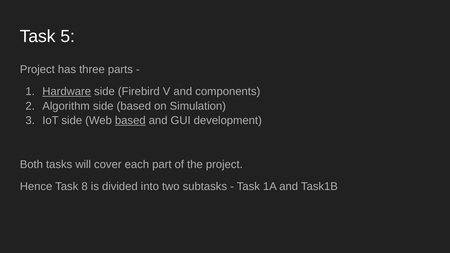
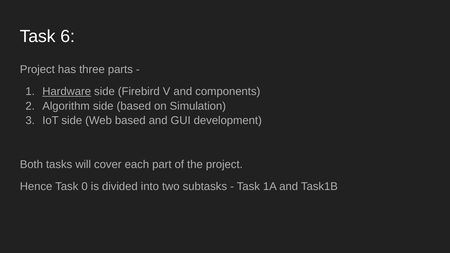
5: 5 -> 6 (68, 36)
based underline: present -> none (130, 120)
8: 8 -> 0 (85, 186)
